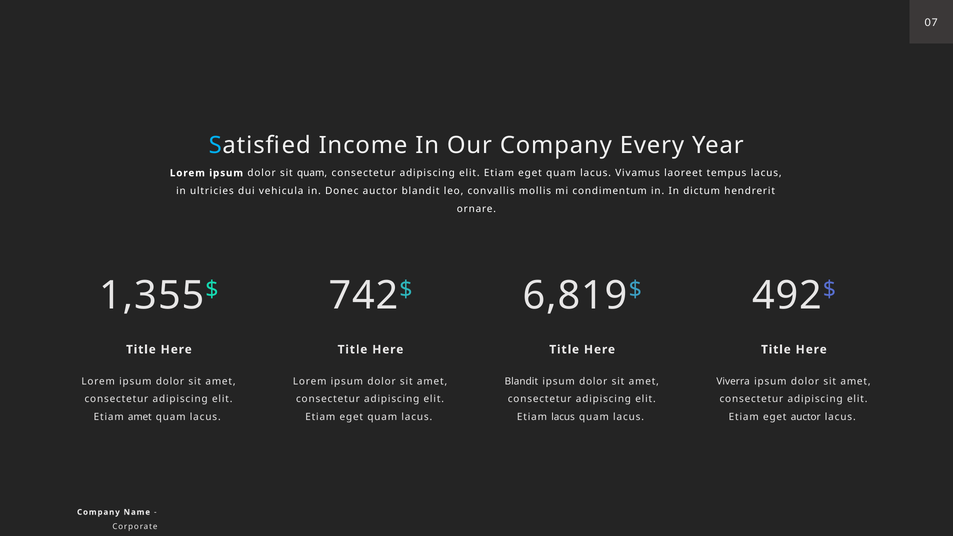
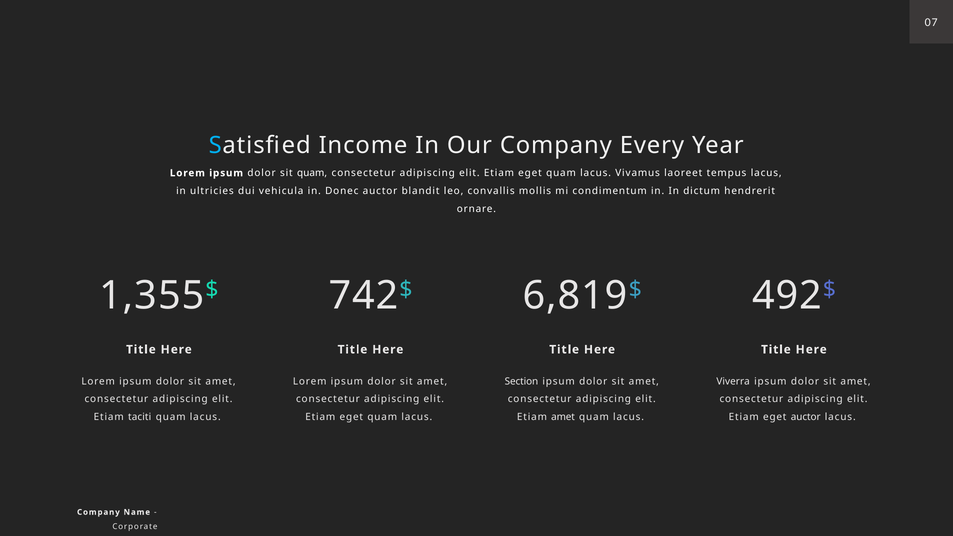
Blandit: Blandit -> Section (521, 381)
Etiam amet: amet -> taciti (140, 417)
Etiam lacus: lacus -> amet (563, 417)
